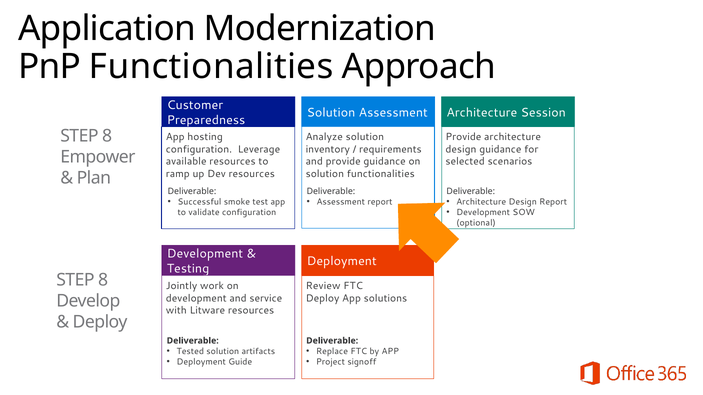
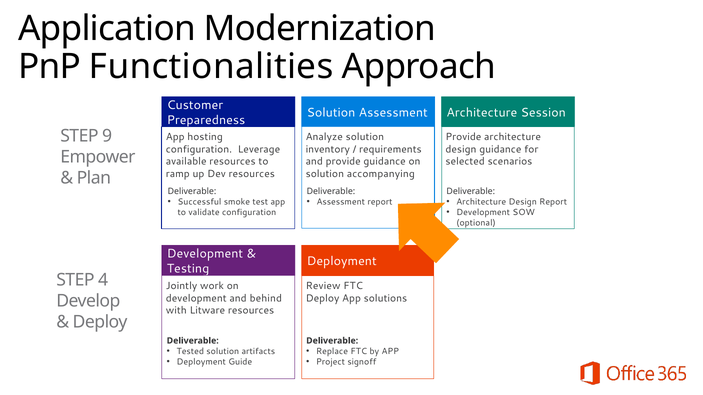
8: 8 -> 9 (107, 136)
solution functionalities: functionalities -> accompanying (381, 174)
8: 8 -> 4 (103, 280)
service: service -> behind (266, 299)
